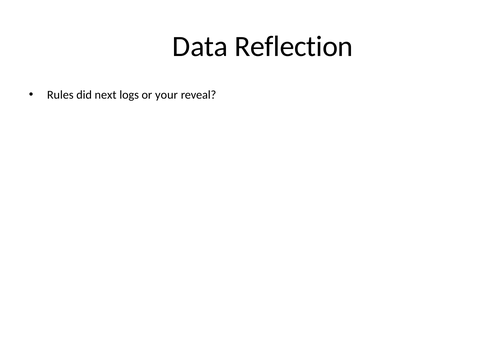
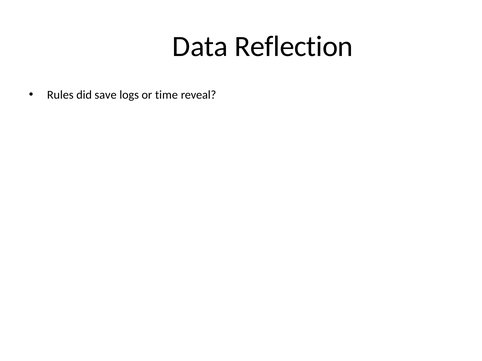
next: next -> save (106, 95)
your: your -> time (166, 95)
